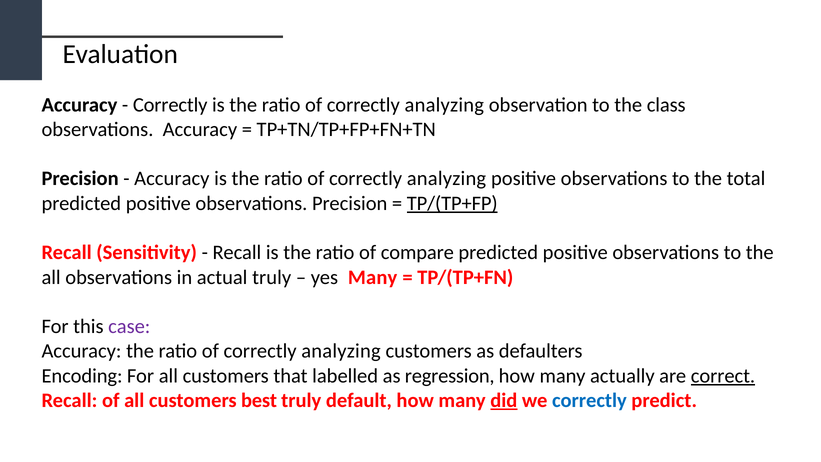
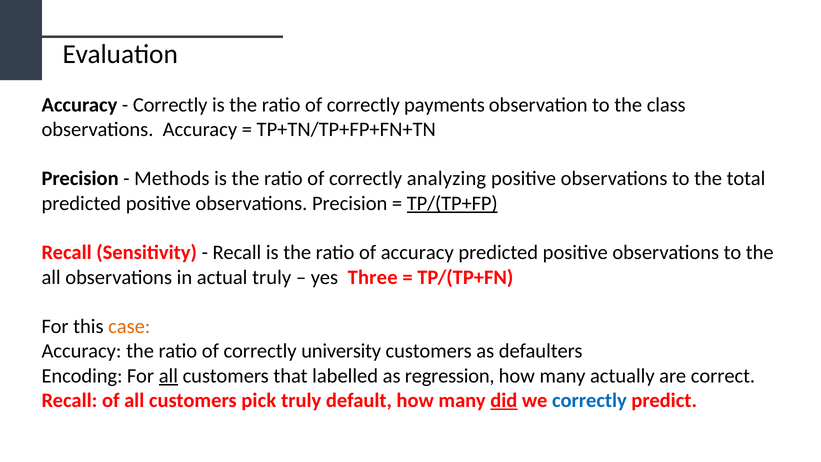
analyzing: analyzing -> payments (444, 105)
Accuracy: Accuracy -> Methods (172, 179)
of compare: compare -> accuracy (417, 253)
yes Many: Many -> Three (373, 277)
case colour: purple -> orange (129, 326)
analyzing: analyzing -> university (341, 351)
all underline: none -> present (168, 376)
correct underline: present -> none (723, 376)
best: best -> pick (259, 400)
